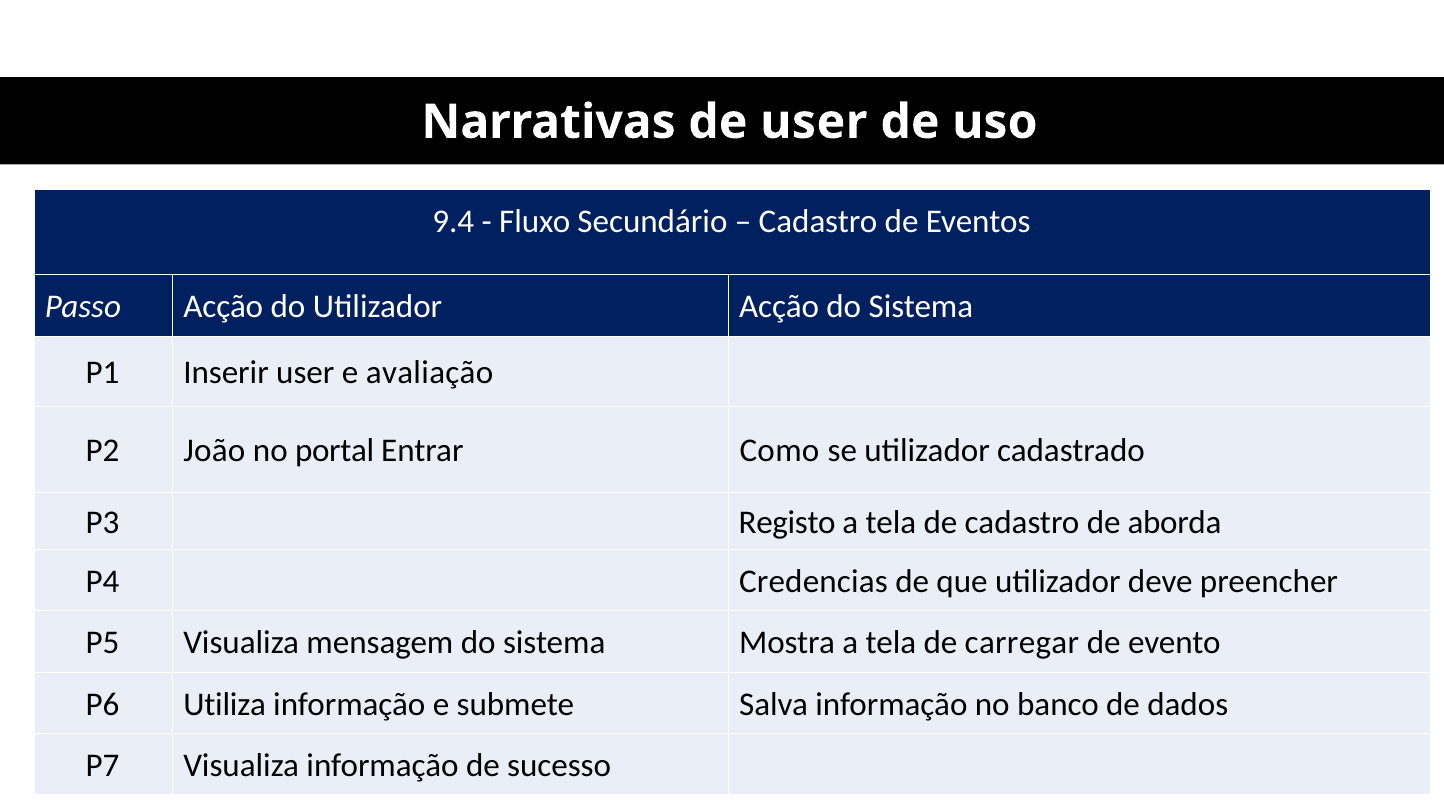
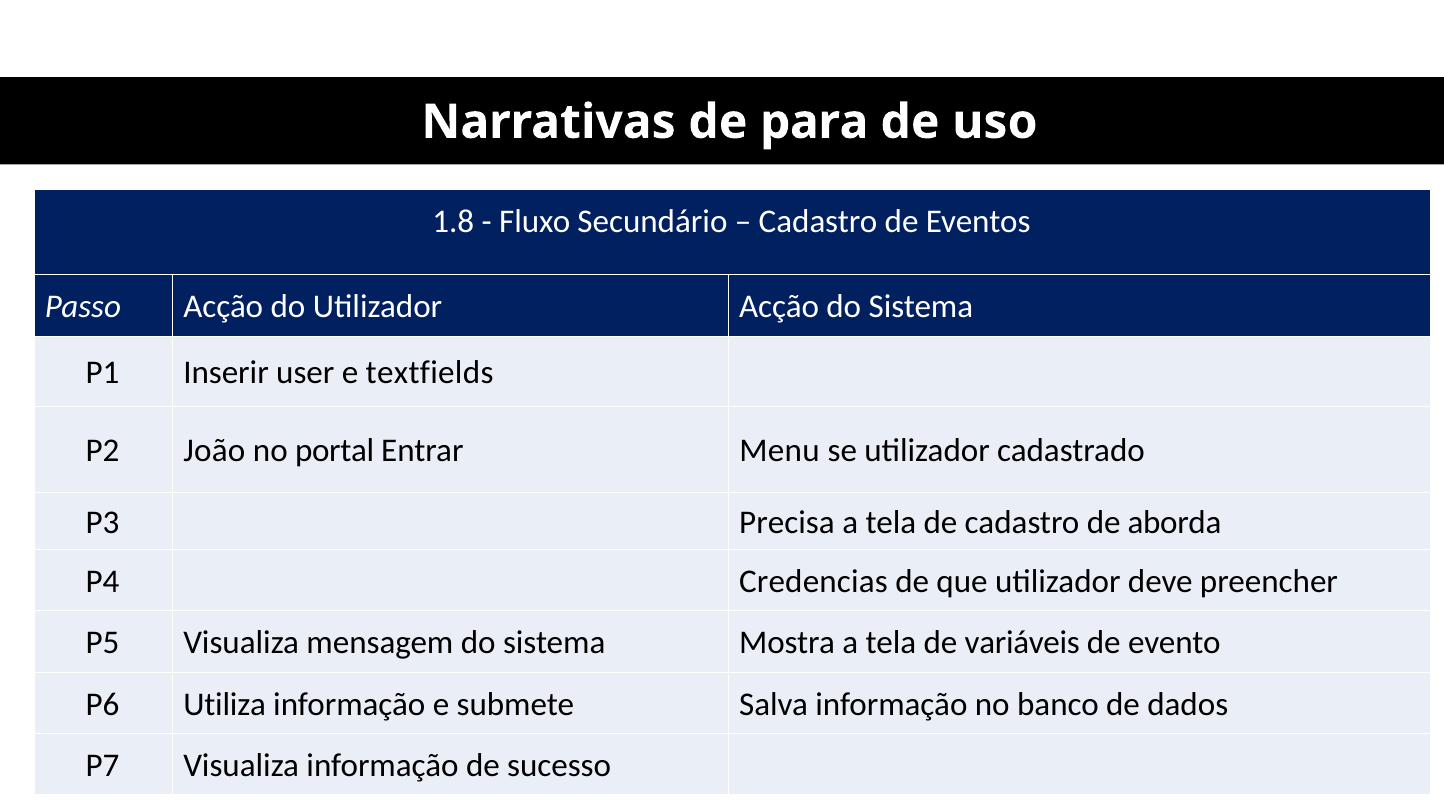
de user: user -> para (814, 122)
9.4: 9.4 -> 1.8 (453, 221)
avaliação: avaliação -> textfields (430, 373)
Como: Como -> Menu (779, 451)
Registo: Registo -> Precisa (787, 522)
carregar: carregar -> variáveis (1022, 643)
